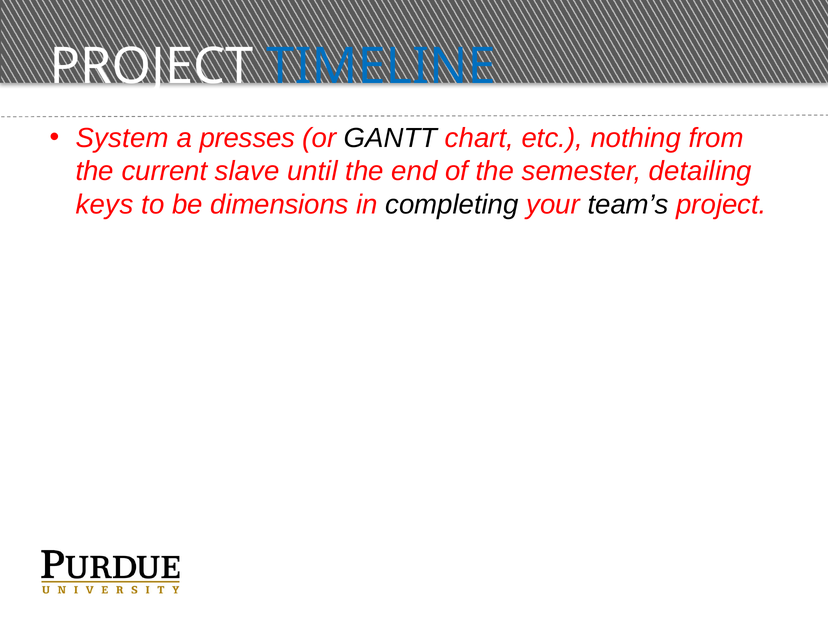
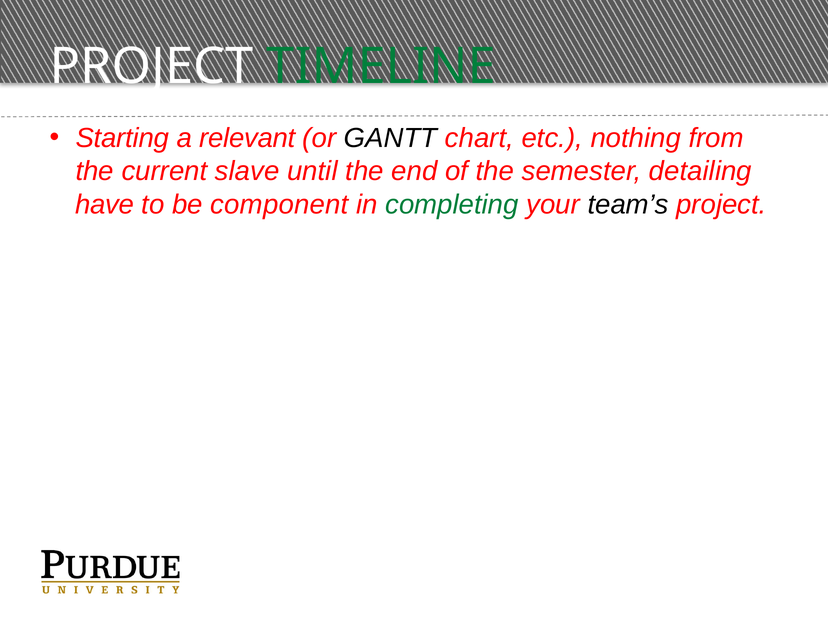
TIMELINE colour: blue -> green (381, 67)
System: System -> Starting (122, 138)
presses: presses -> relevant (247, 138)
keys: keys -> have (105, 204)
dimensions: dimensions -> component (279, 204)
completing colour: black -> green (452, 204)
